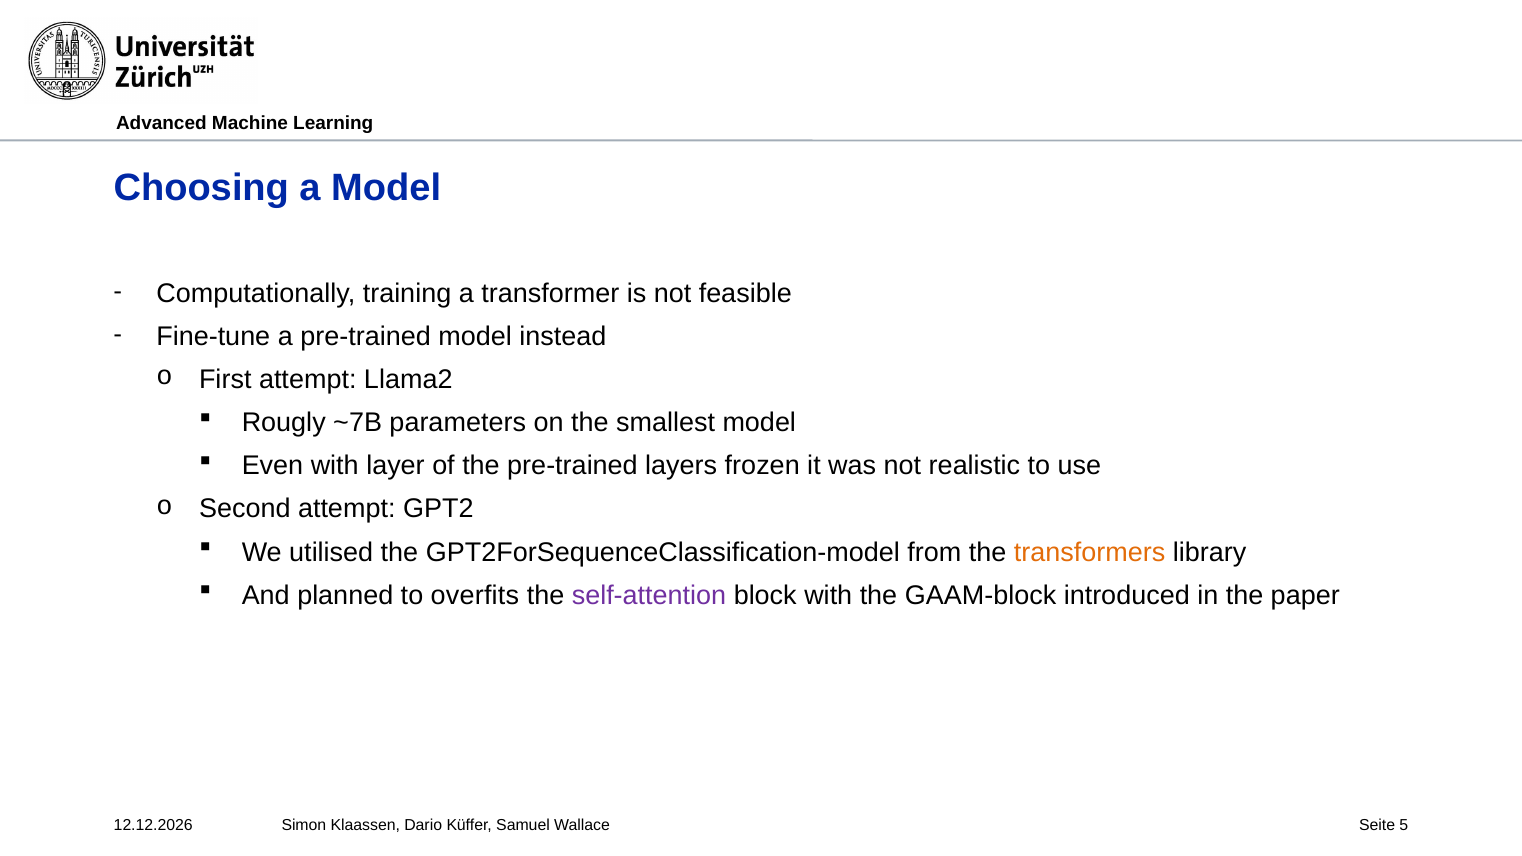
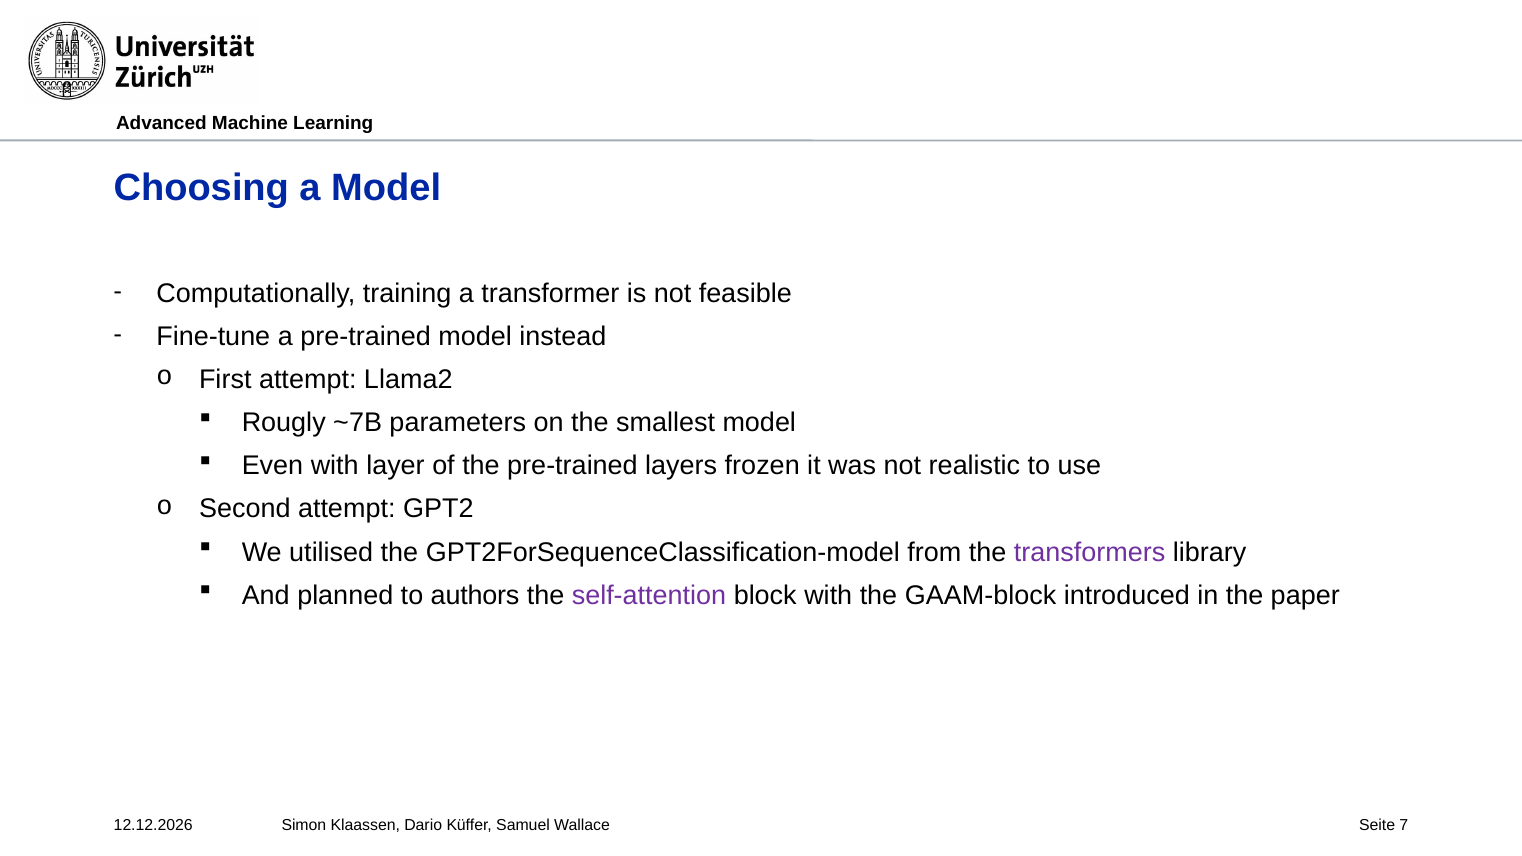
transformers colour: orange -> purple (1090, 552)
overfits: overfits -> authors (475, 595)
5: 5 -> 7 (1404, 825)
